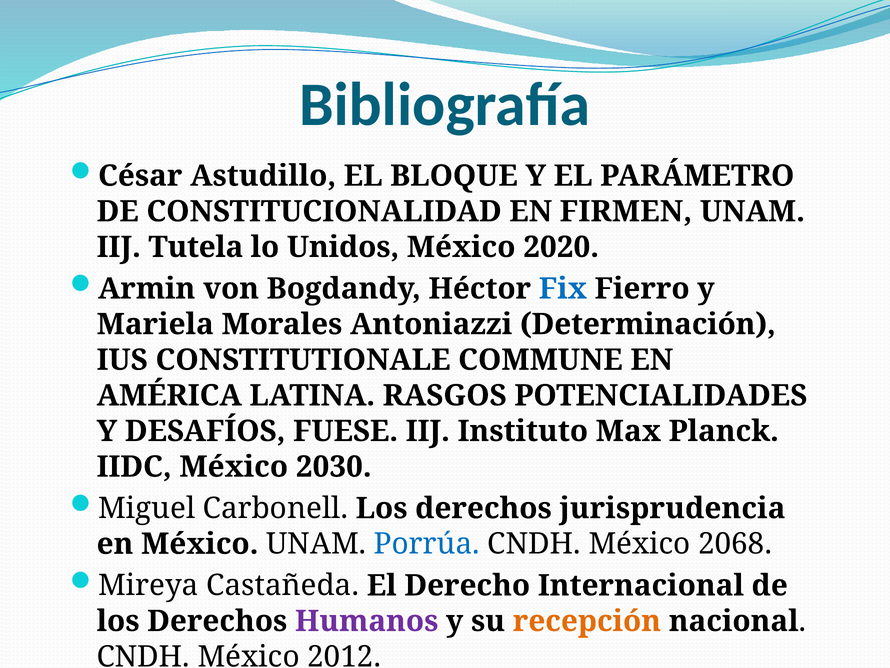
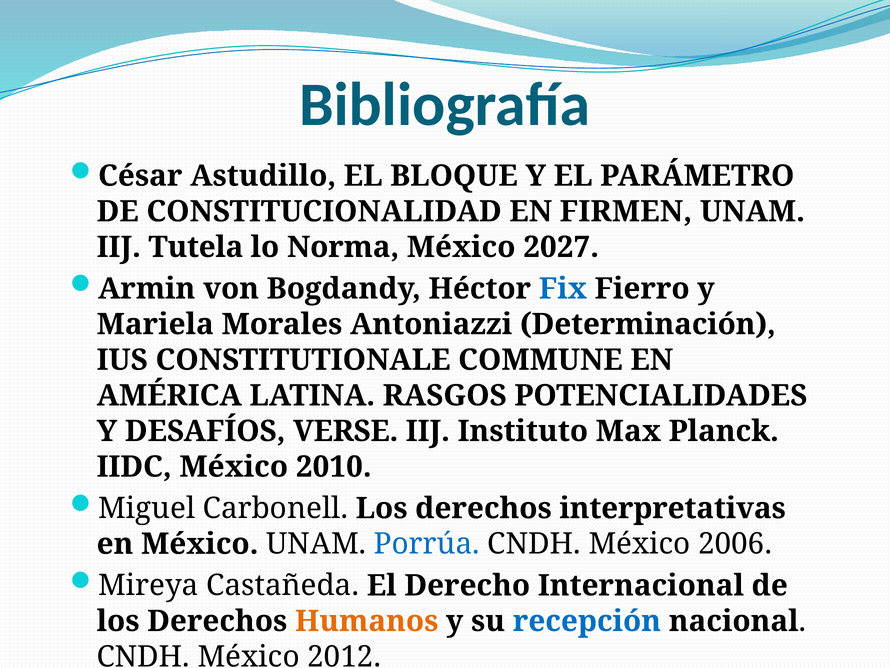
Unidos: Unidos -> Norma (343, 247)
2020: 2020 -> 2027 (561, 247)
FUESE: FUESE -> VERSE (346, 431)
2030: 2030 -> 2010 (334, 466)
jurisprudencia: jurisprudencia -> interpretativas (673, 508)
2068: 2068 -> 2006 (735, 544)
Humanos colour: purple -> orange (367, 621)
recepción colour: orange -> blue (587, 621)
